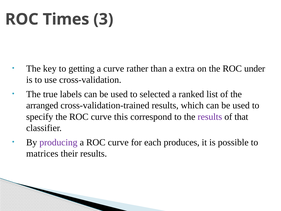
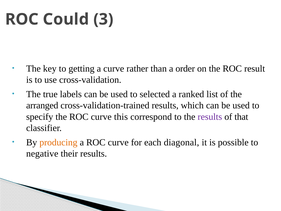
Times: Times -> Could (66, 19)
extra: extra -> order (185, 69)
under: under -> result (255, 69)
producing colour: purple -> orange (58, 142)
produces: produces -> diagonal (181, 142)
matrices: matrices -> negative (42, 153)
